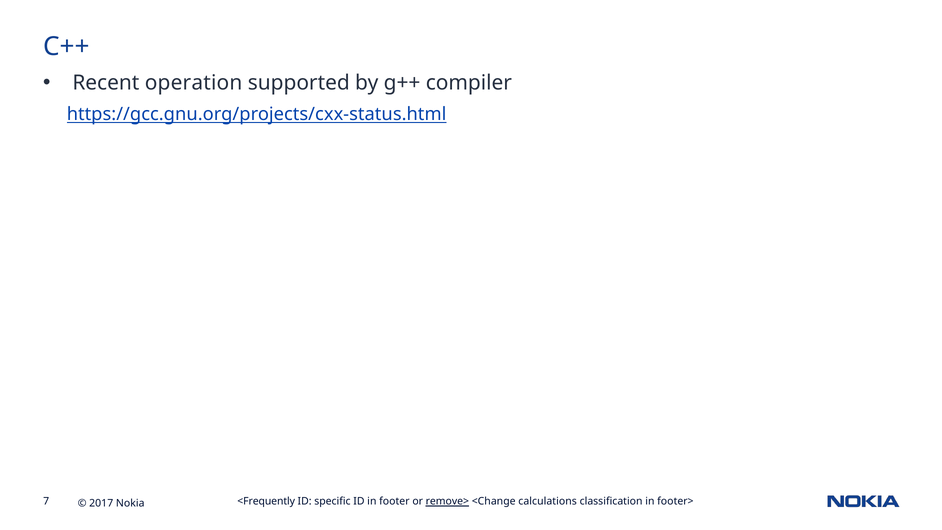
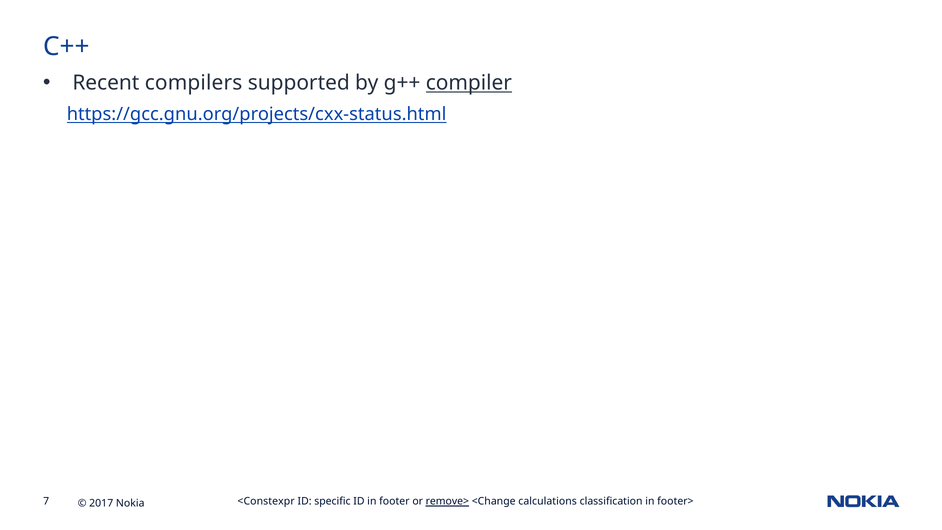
operation: operation -> compilers (194, 83)
compiler underline: none -> present (469, 83)
<Frequently: <Frequently -> <Constexpr (266, 501)
